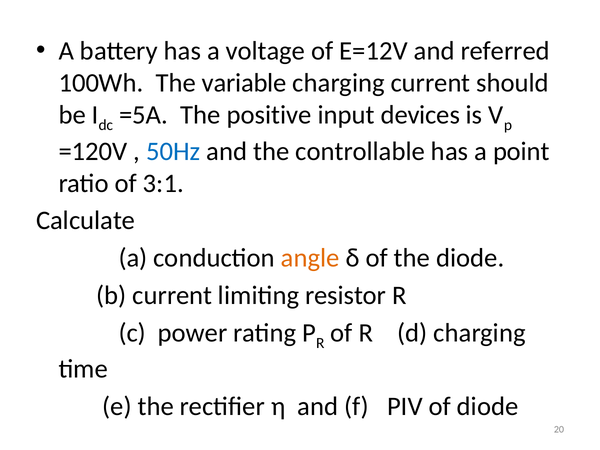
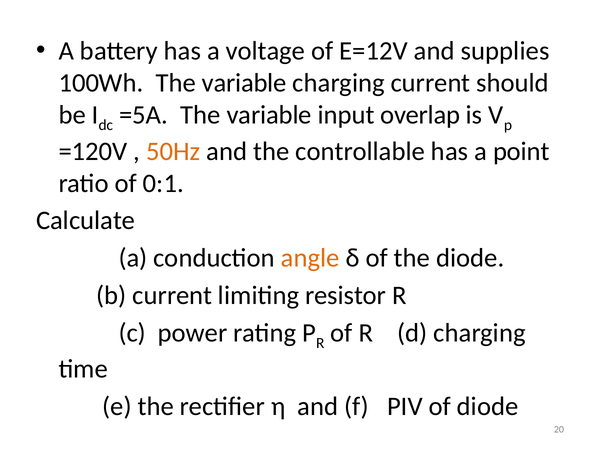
referred: referred -> supplies (505, 51)
=5A The positive: positive -> variable (269, 115)
devices: devices -> overlap (420, 115)
50Hz colour: blue -> orange (173, 151)
3:1: 3:1 -> 0:1 (163, 183)
